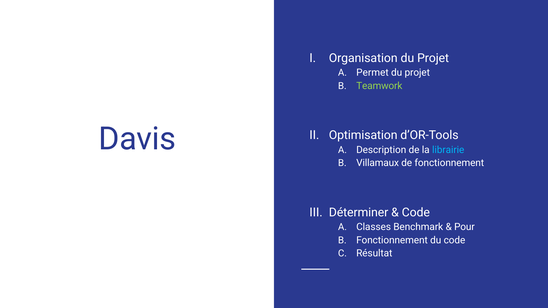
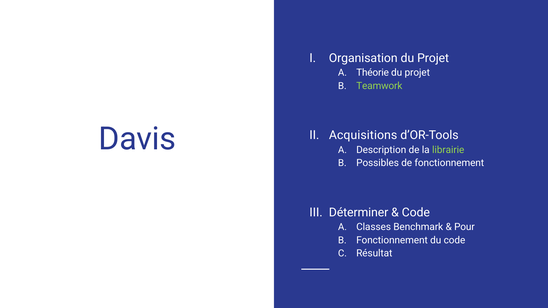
Permet: Permet -> Théorie (373, 73)
Optimisation: Optimisation -> Acquisitions (363, 135)
librairie colour: light blue -> light green (448, 150)
Villamaux: Villamaux -> Possibles (378, 163)
